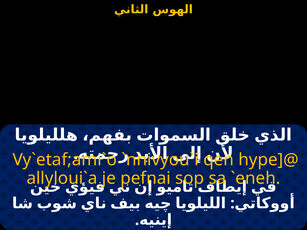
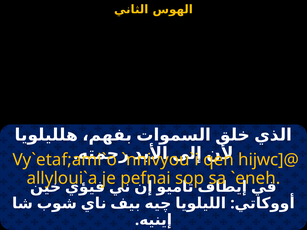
hype]@: hype]@ -> hijwc]@ (269, 160)
